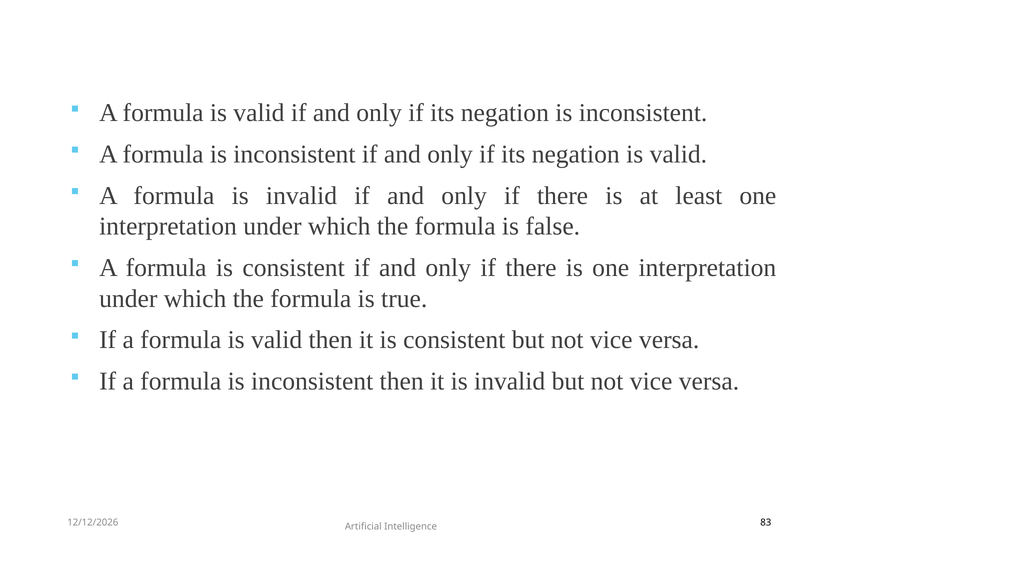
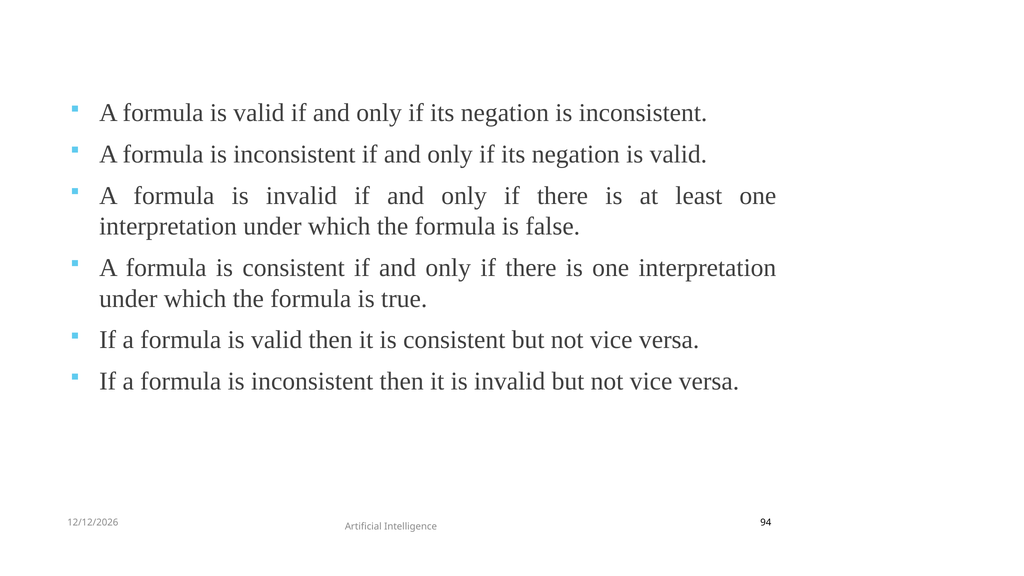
83: 83 -> 94 (766, 523)
